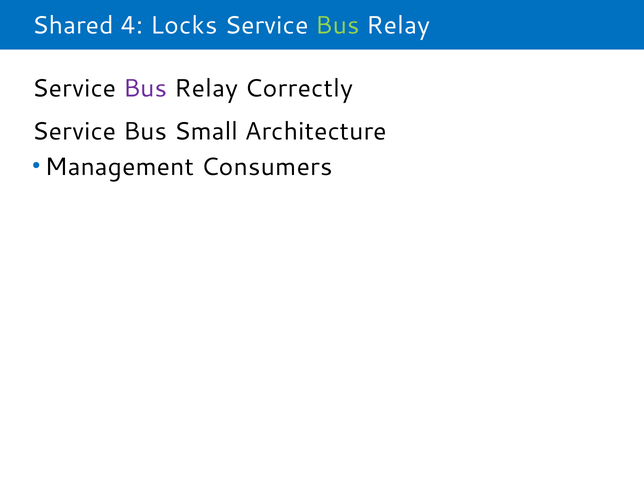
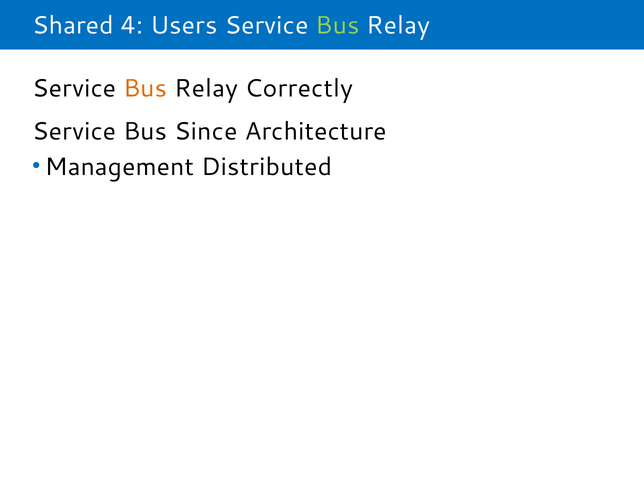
Locks: Locks -> Users (184, 25)
Bus colour: purple -> orange (145, 89)
Small: Small -> Since (206, 131)
Consumers: Consumers -> Distributed (267, 167)
